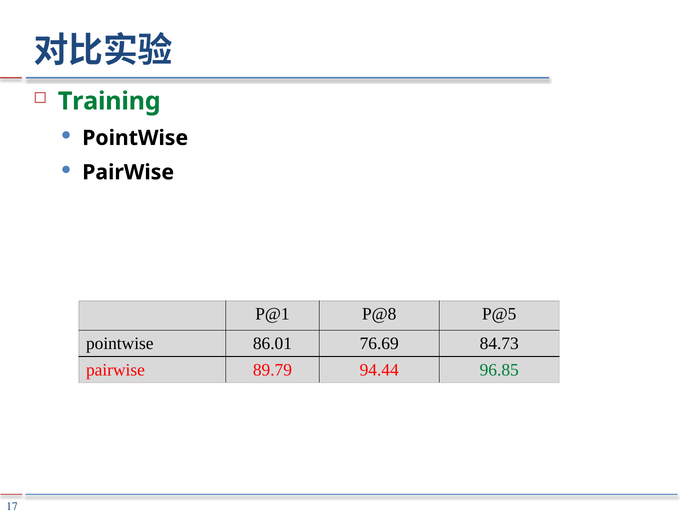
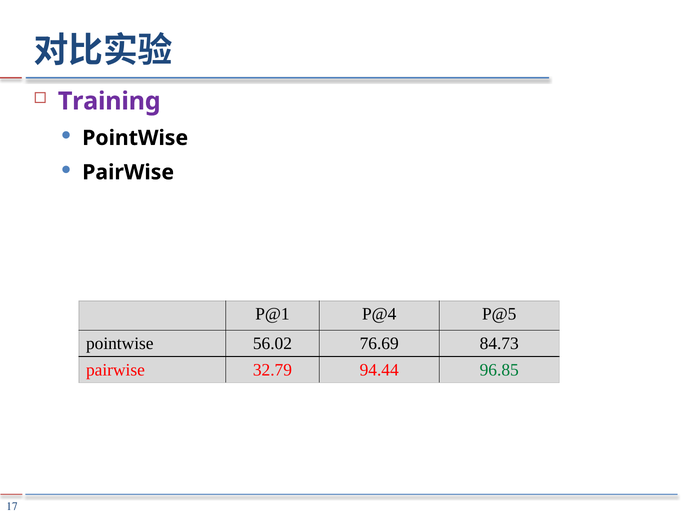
Training colour: green -> purple (109, 101)
P@8: P@8 -> P@4 (379, 314)
86.01: 86.01 -> 56.02 (272, 344)
89.79: 89.79 -> 32.79 (272, 370)
